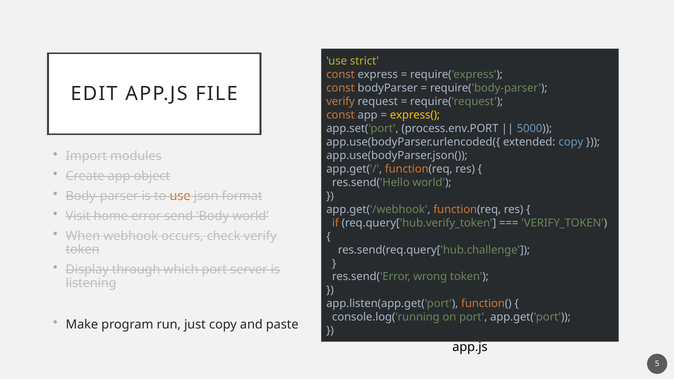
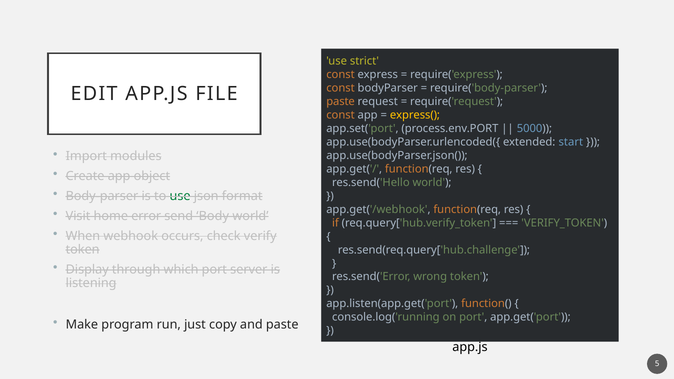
verify: verify -> paste (341, 102)
extended copy: copy -> start (571, 142)
use colour: orange -> green (180, 196)
